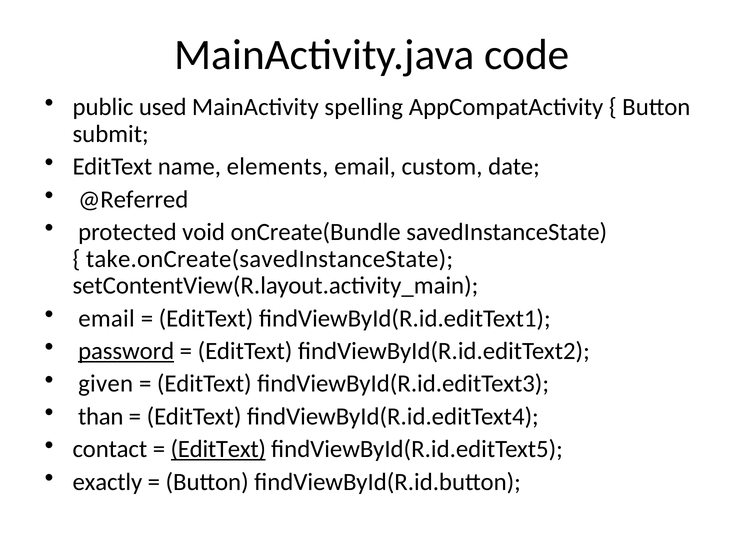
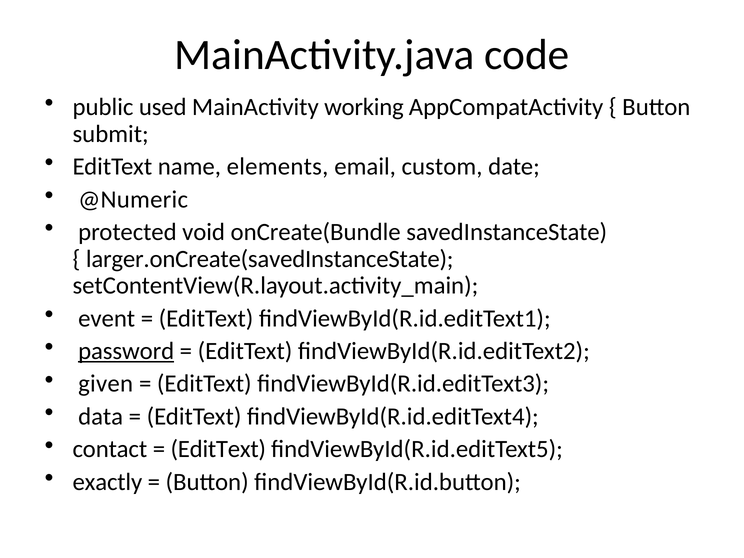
spelling: spelling -> working (364, 107)
@Referred: @Referred -> @Numeric (133, 199)
take.onCreate(savedInstanceState: take.onCreate(savedInstanceState -> larger.onCreate(savedInstanceState (270, 259)
email: email -> event (107, 318)
than: than -> data (101, 416)
EditText underline: present -> none (218, 449)
